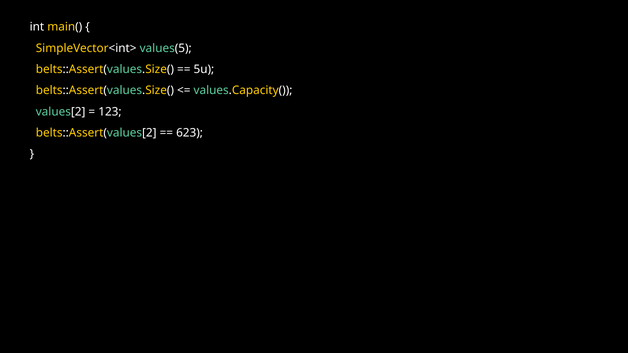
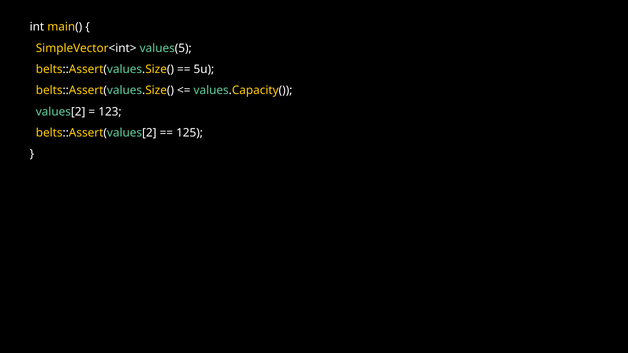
623: 623 -> 125 (190, 133)
